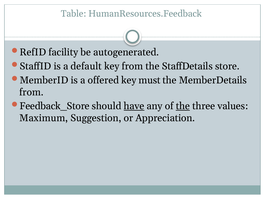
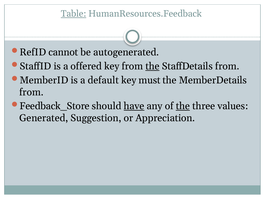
Table underline: none -> present (74, 14)
facility: facility -> cannot (63, 52)
default: default -> offered (86, 66)
the underline: none -> present (152, 66)
StaffDetails store: store -> from (227, 66)
offered: offered -> default (103, 80)
Maximum: Maximum -> Generated (44, 118)
